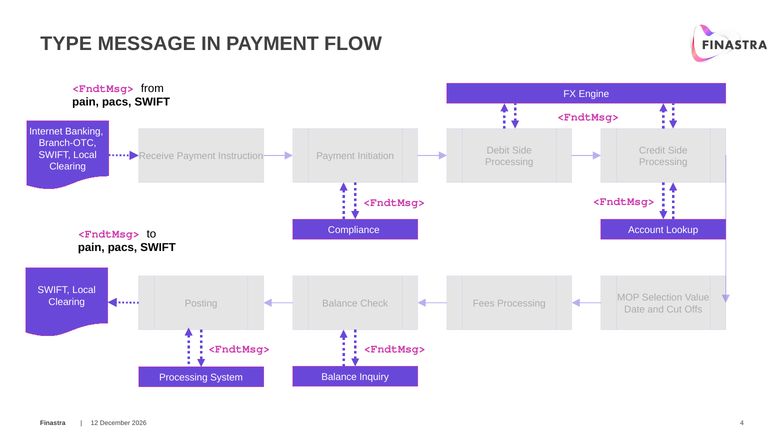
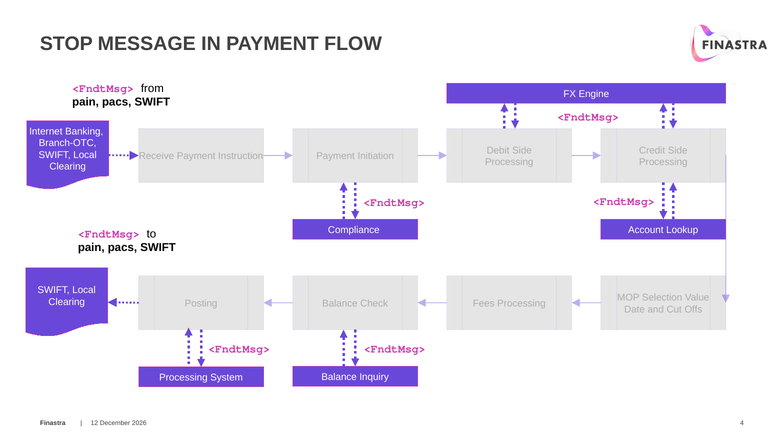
TYPE: TYPE -> STOP (66, 44)
